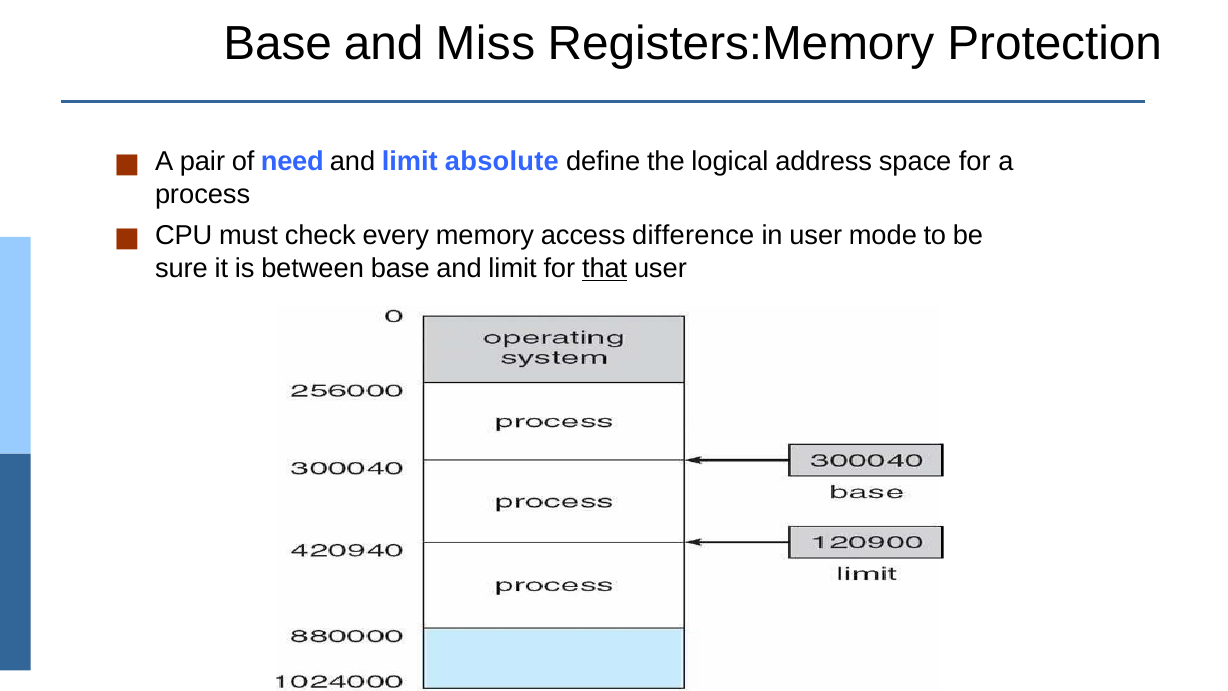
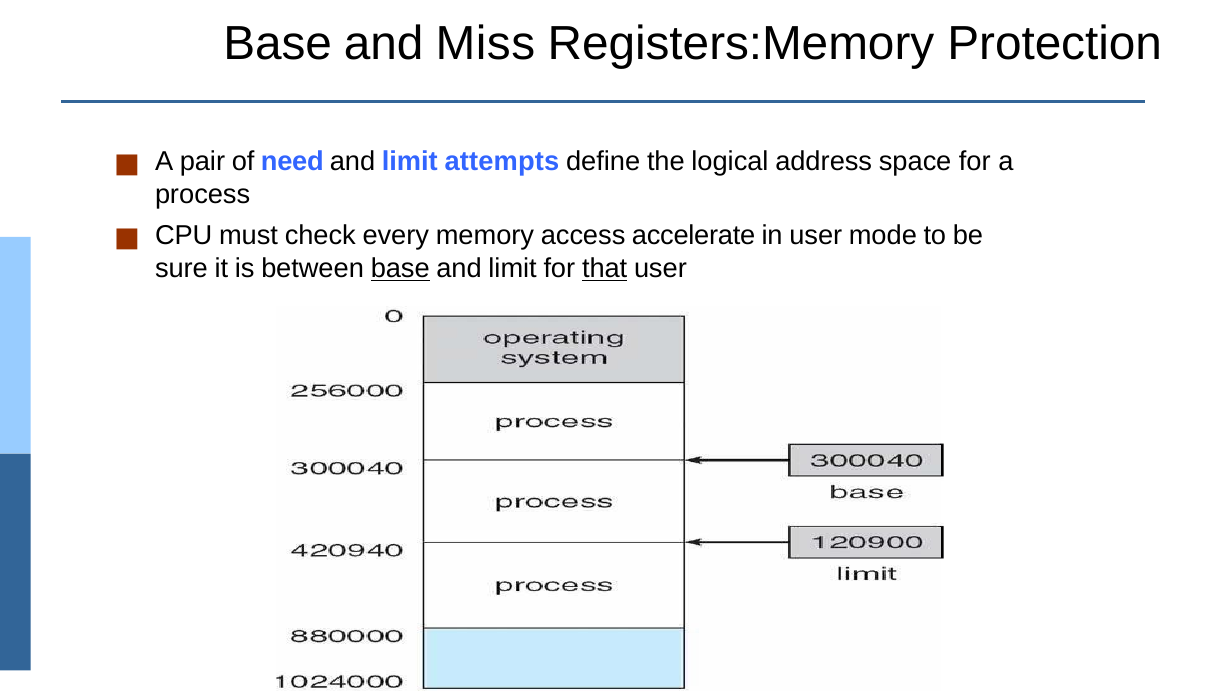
absolute: absolute -> attempts (502, 162)
difference: difference -> accelerate (694, 236)
base underline: none -> present (400, 269)
